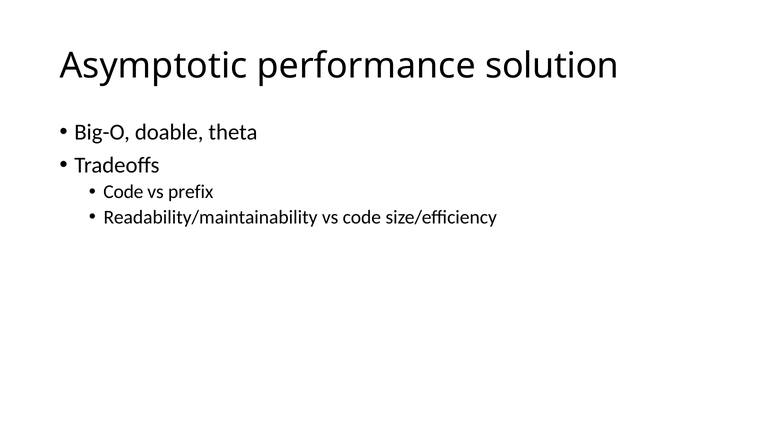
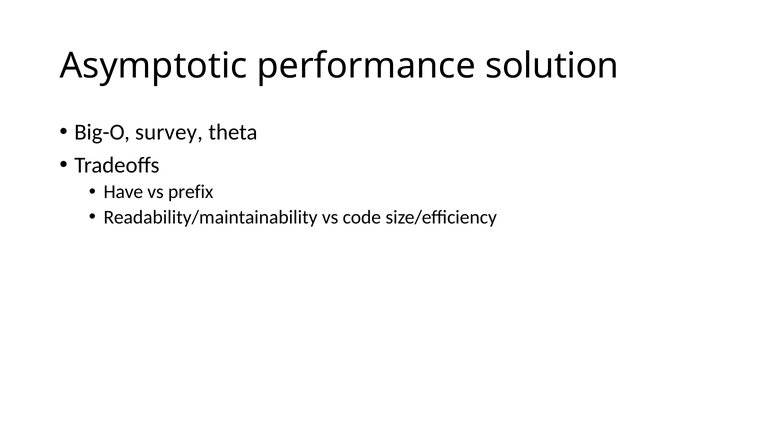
doable: doable -> survey (169, 132)
Code: Code -> Have (123, 192)
